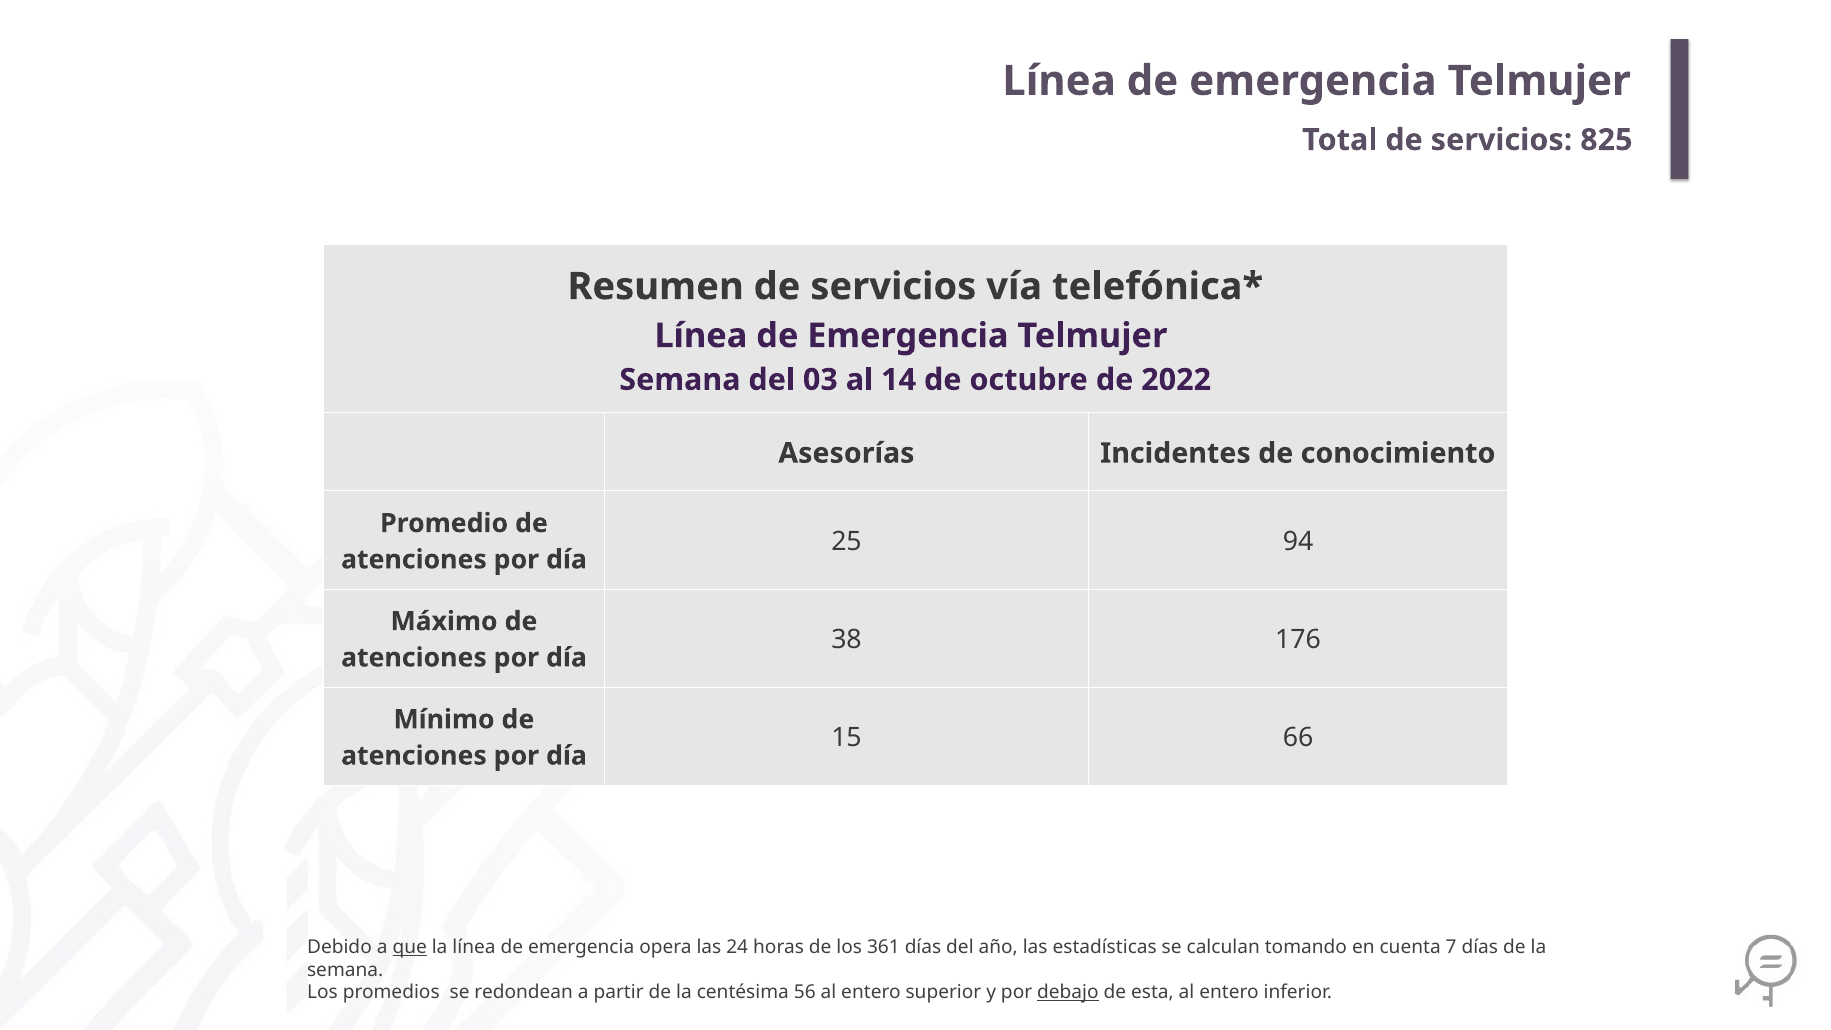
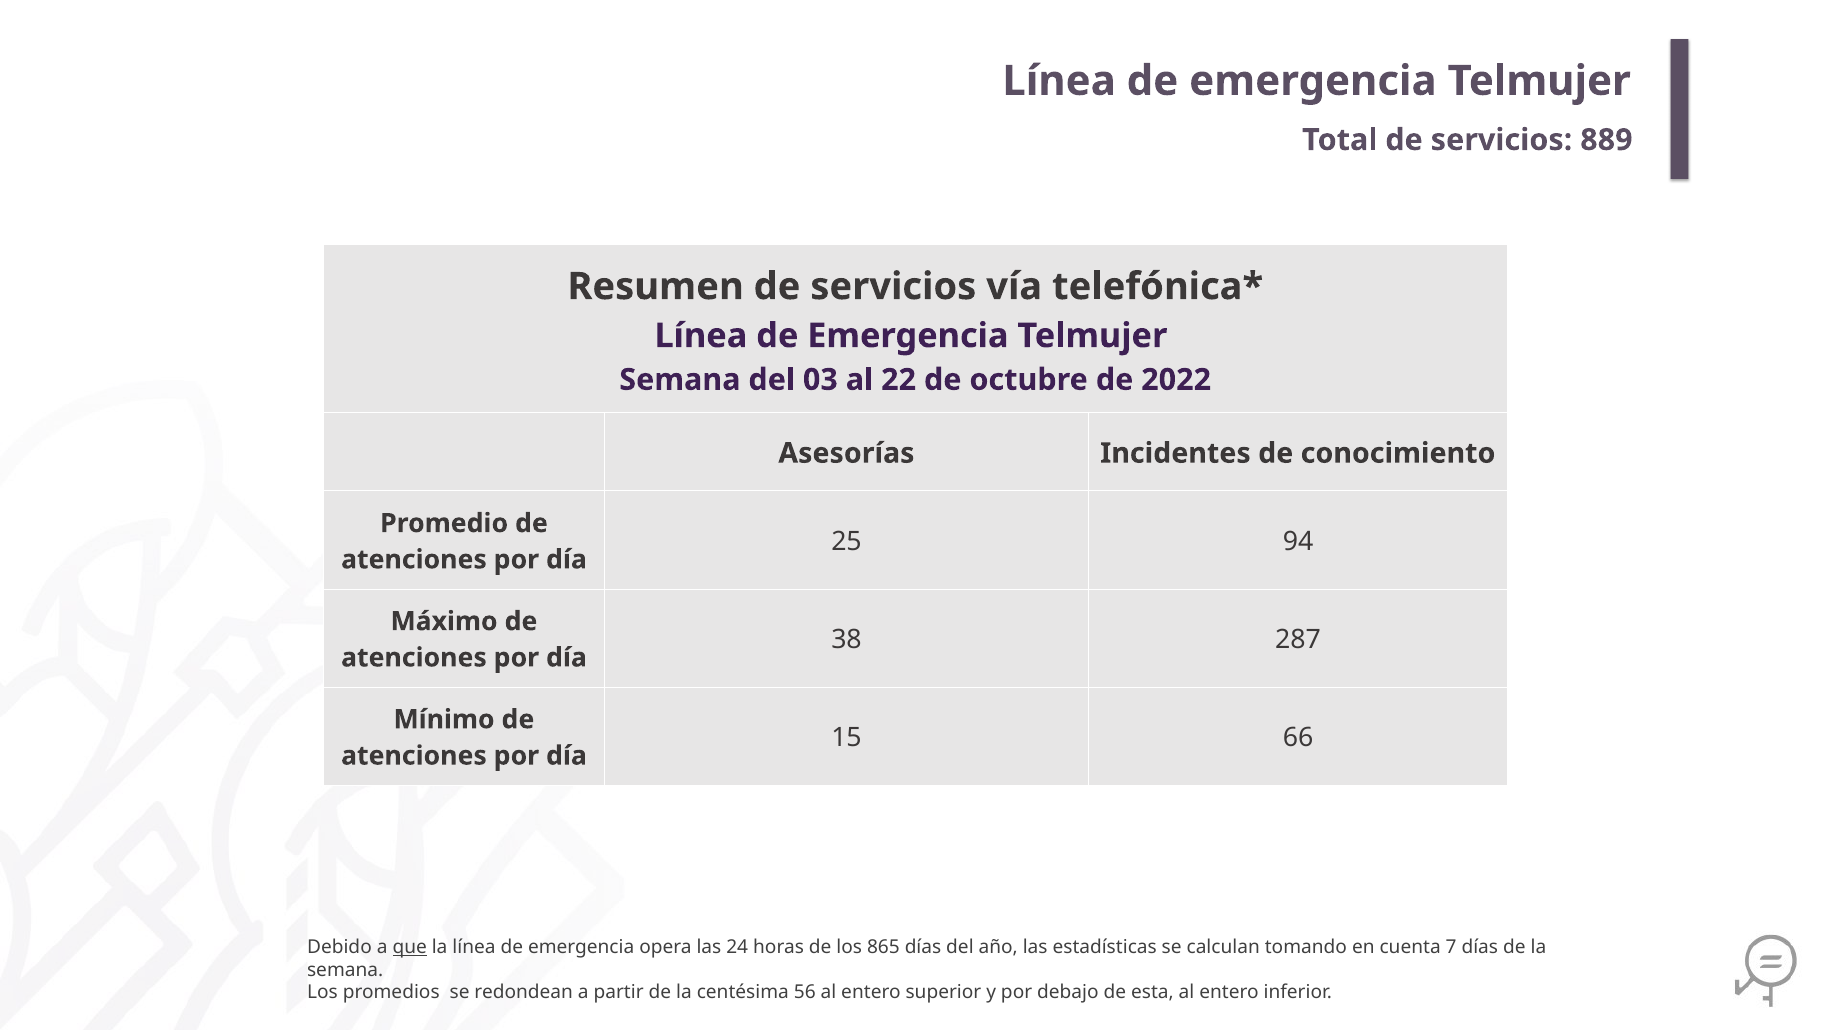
825: 825 -> 889 (1606, 140)
14: 14 -> 22 (899, 380)
176: 176 -> 287 (1298, 640)
361: 361 -> 865 (883, 947)
debajo underline: present -> none (1068, 993)
